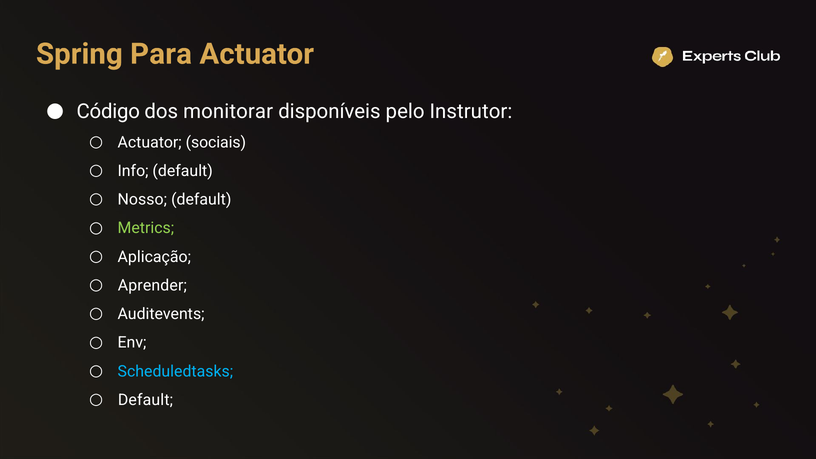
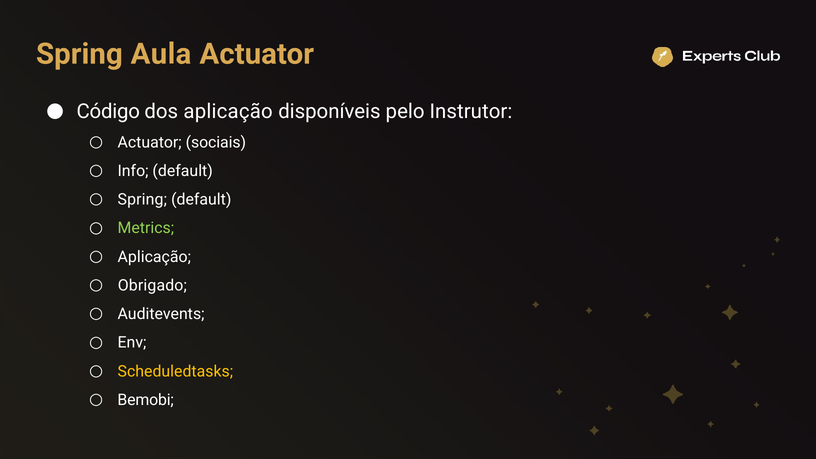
Para: Para -> Aula (161, 54)
dos monitorar: monitorar -> aplicação (228, 111)
Nosso: Nosso -> Spring (142, 200)
Aprender: Aprender -> Obrigado (152, 285)
Scheduledtasks colour: light blue -> yellow (175, 371)
Default: Default -> Bemobi (146, 400)
